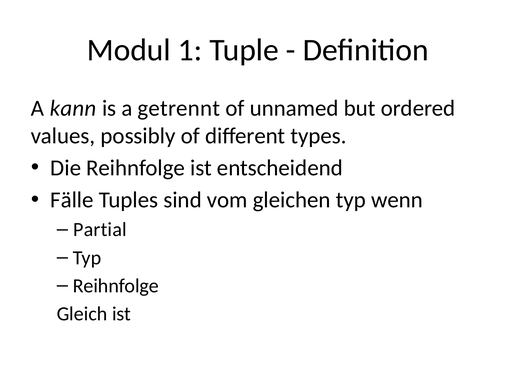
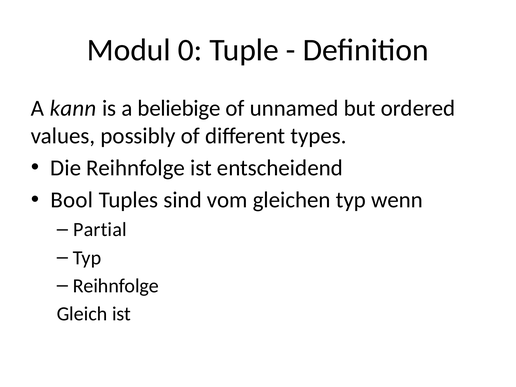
1: 1 -> 0 (190, 50)
getrennt: getrennt -> beliebige (179, 108)
Fälle: Fälle -> Bool (72, 200)
